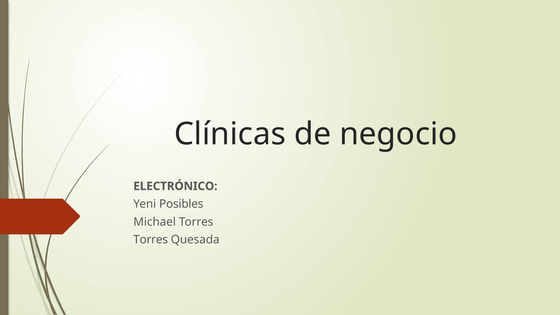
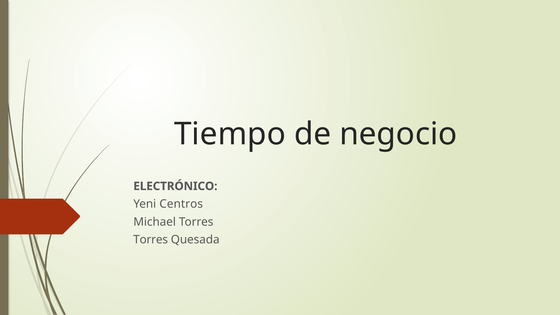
Clínicas: Clínicas -> Tiempo (230, 134)
Posibles: Posibles -> Centros (181, 204)
